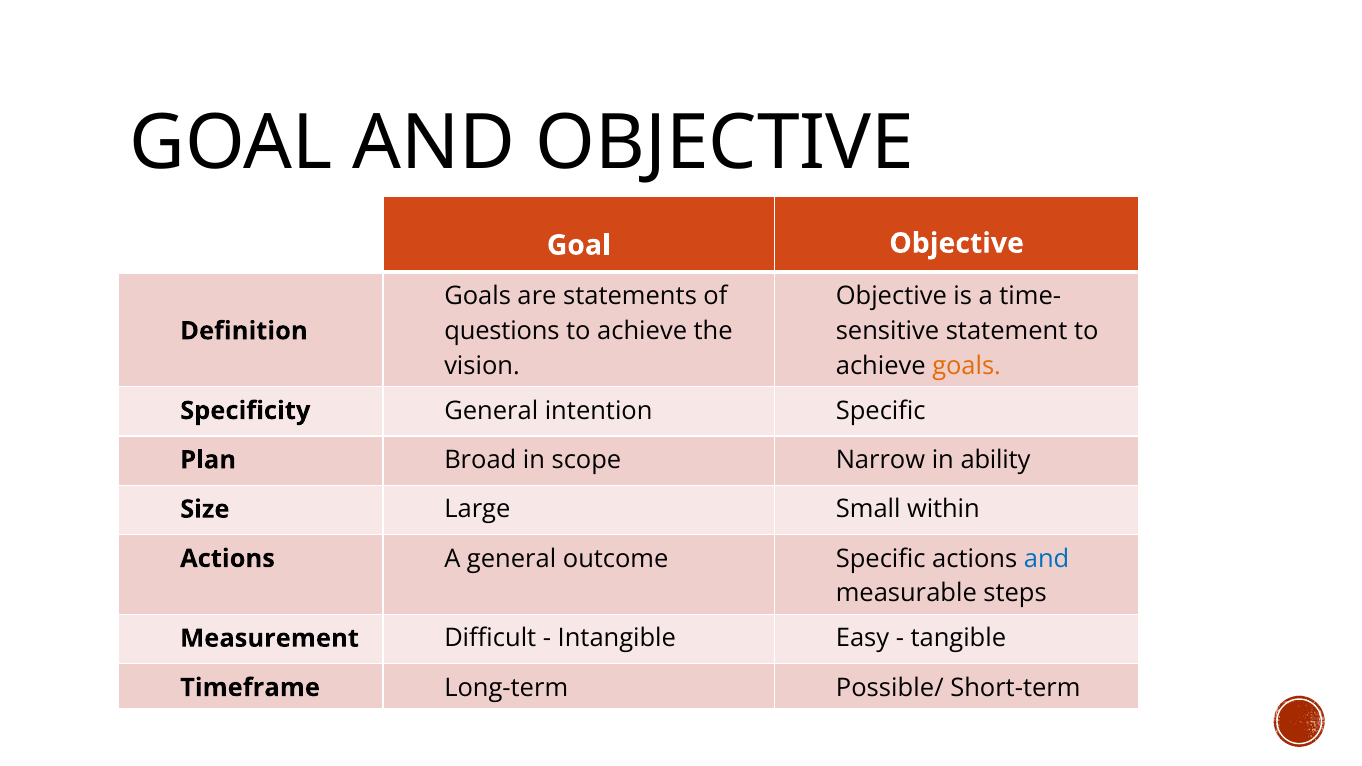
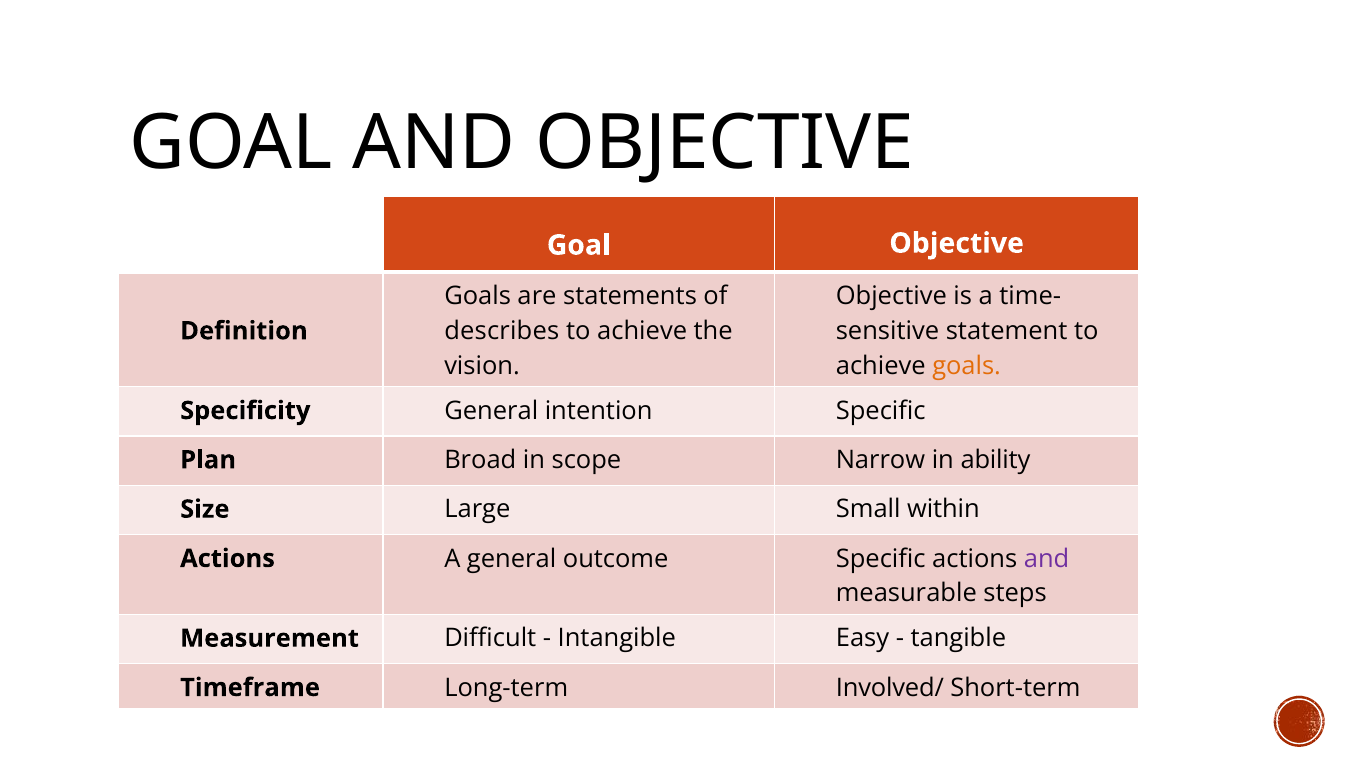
questions: questions -> describes (502, 331)
and colour: blue -> purple (1047, 559)
Possible/: Possible/ -> Involved/ (890, 688)
